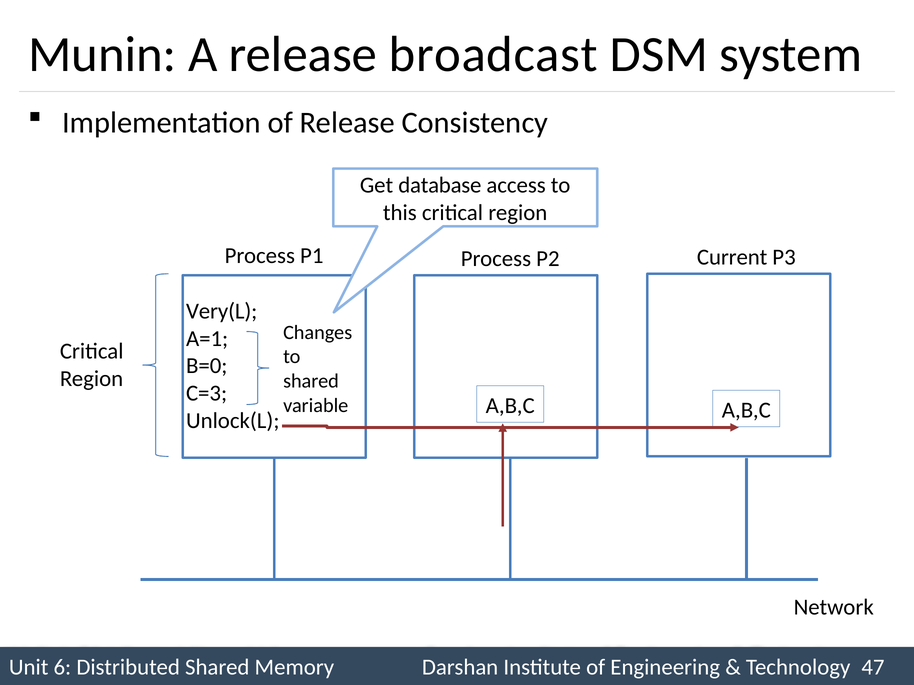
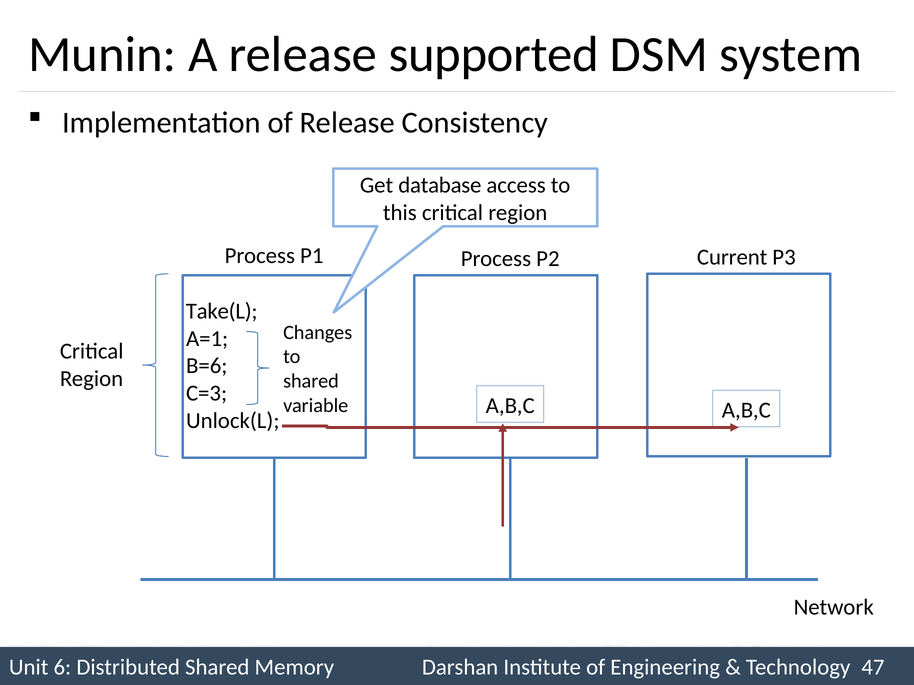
broadcast: broadcast -> supported (494, 55)
Very(L: Very(L -> Take(L (222, 311)
B=0: B=0 -> B=6 (207, 366)
